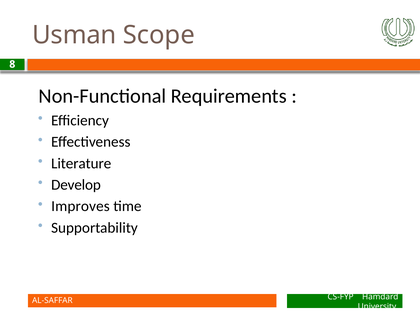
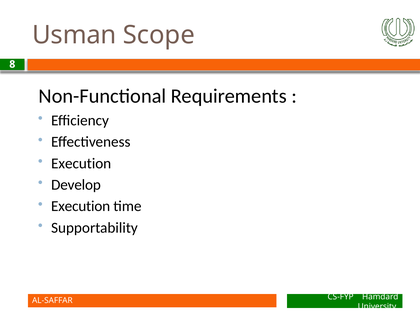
Literature: Literature -> Execution (81, 163)
Improves: Improves -> Execution (81, 206)
